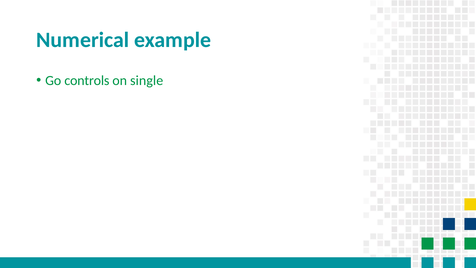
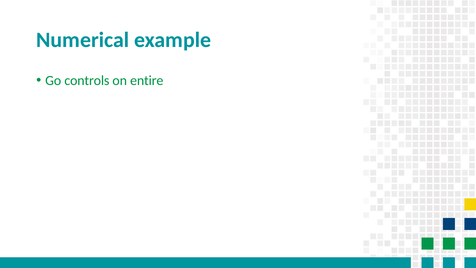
single: single -> entire (147, 80)
